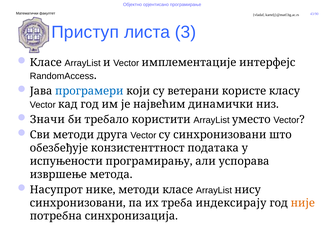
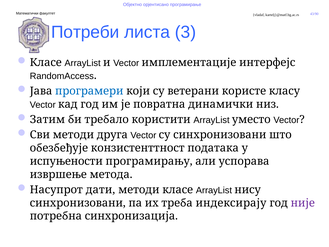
Приступ: Приступ -> Потреби (85, 32)
највећим: највећим -> повратна (159, 104)
Значи: Значи -> Затим (47, 119)
нике: нике -> дати (100, 190)
није colour: orange -> purple (303, 203)
